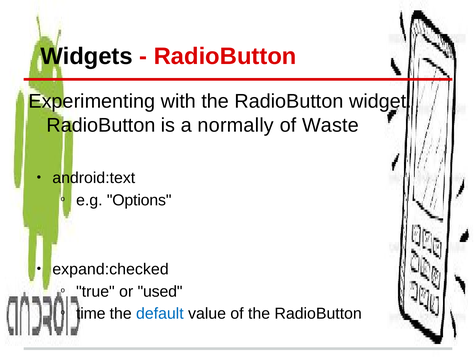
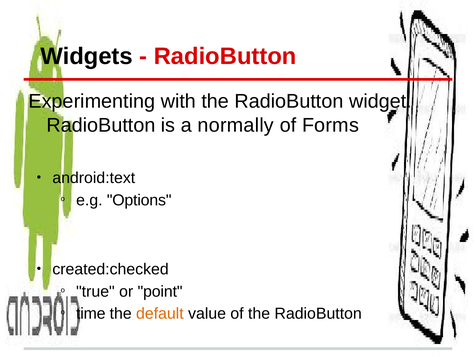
Waste: Waste -> Forms (330, 125)
expand:checked: expand:checked -> created:checked (111, 269)
used: used -> point (160, 291)
default colour: blue -> orange (160, 314)
